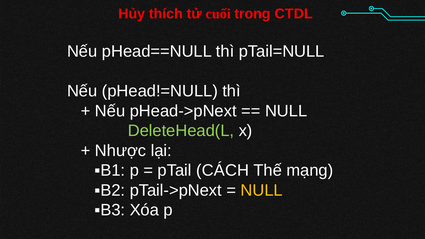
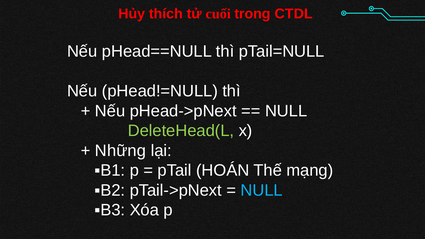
Nhược: Nhược -> Những (121, 151)
CÁCH: CÁCH -> HOÁN (223, 171)
NULL colour: yellow -> light blue (262, 190)
